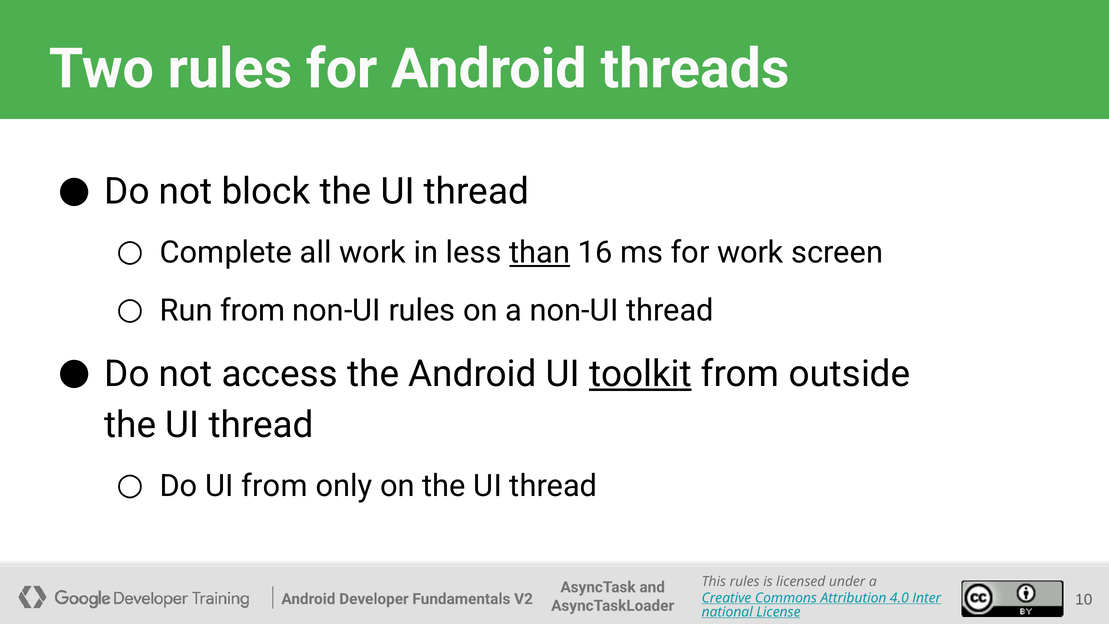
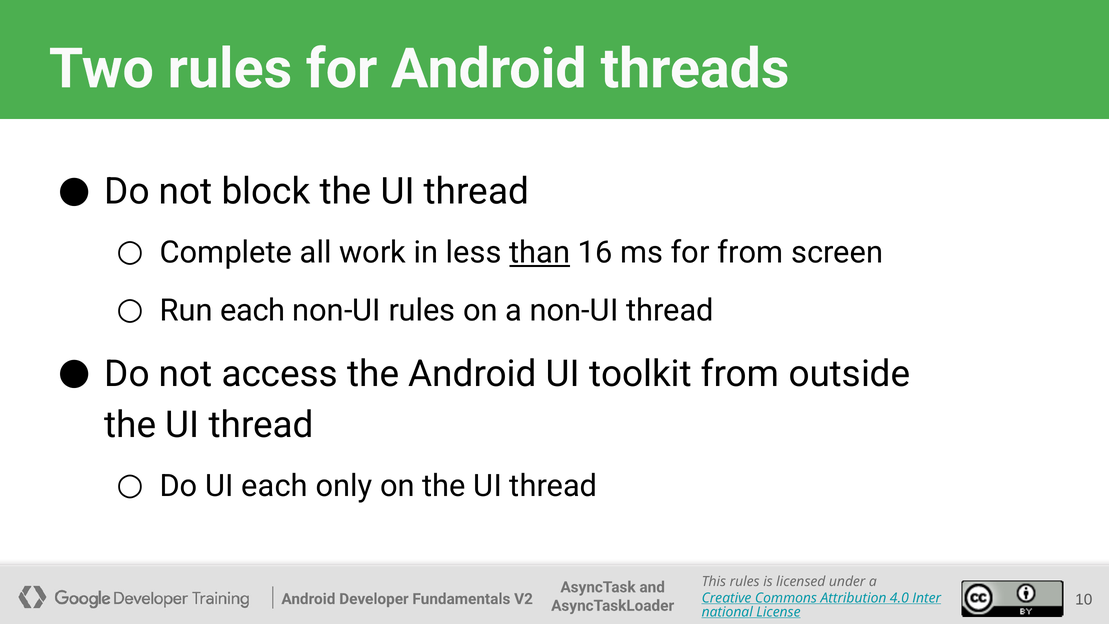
for work: work -> from (750, 253)
Run from: from -> each (253, 311)
toolkit underline: present -> none (640, 374)
UI from: from -> each (275, 486)
